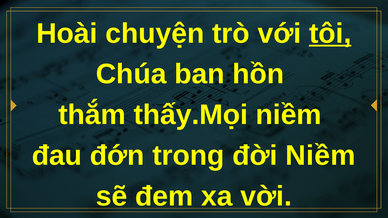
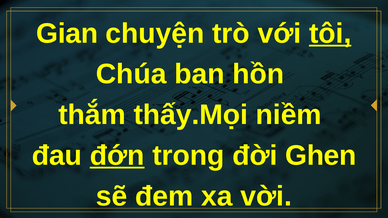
Hoài: Hoài -> Gian (67, 34)
đớn underline: none -> present (117, 156)
đời Niềm: Niềm -> Ghen (321, 156)
